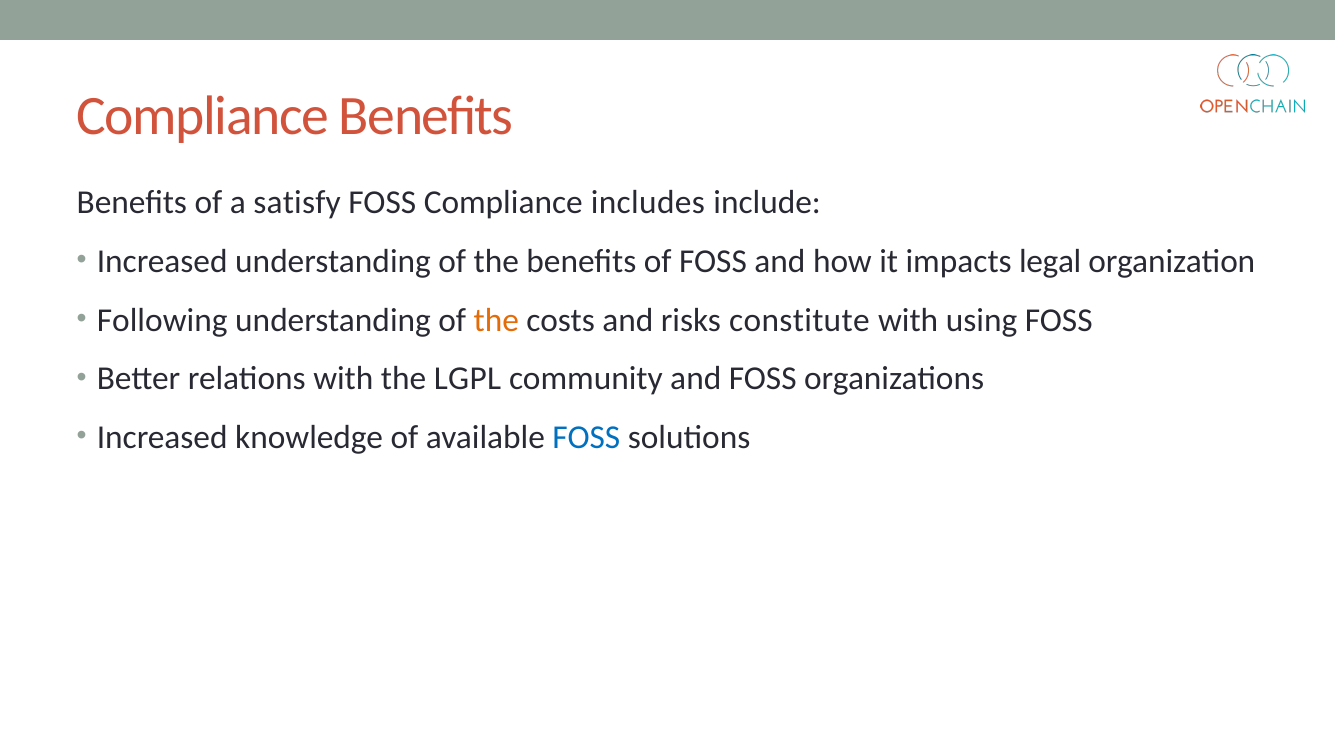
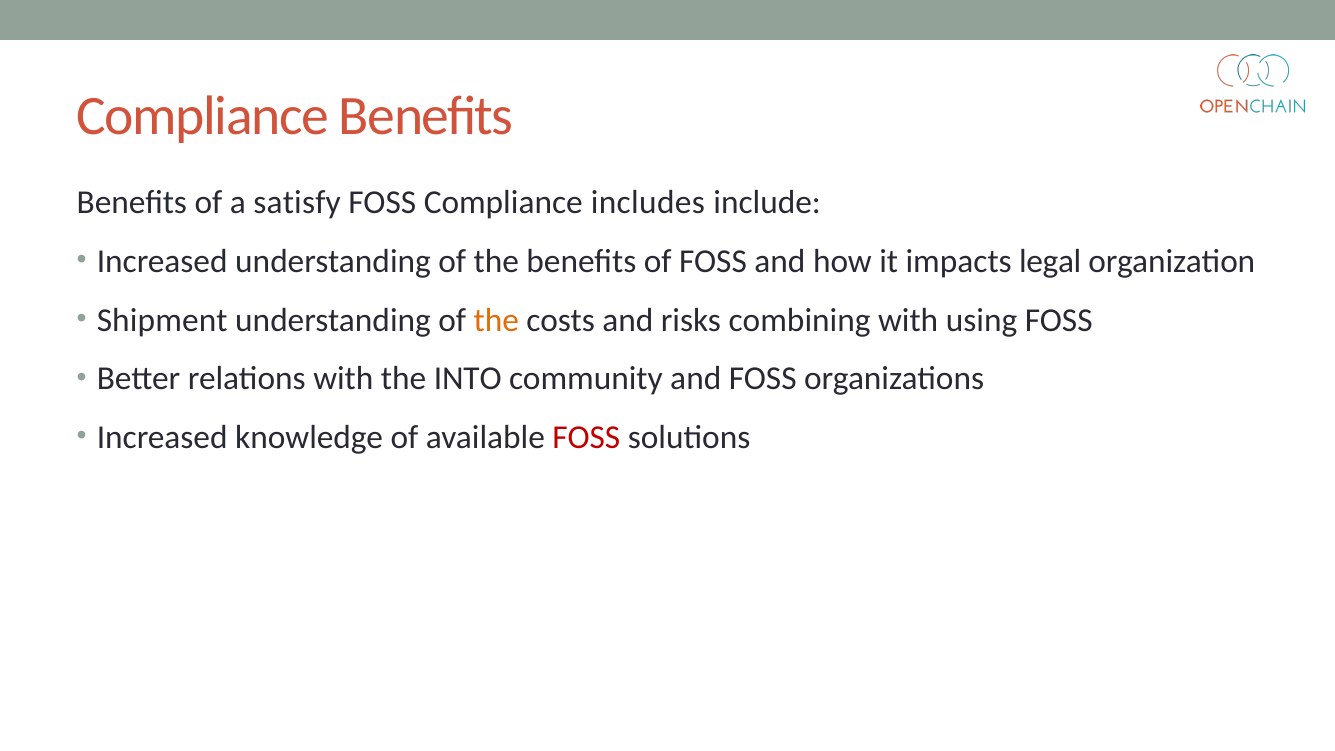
Following: Following -> Shipment (162, 320)
constitute: constitute -> combining (800, 320)
LGPL: LGPL -> INTO (468, 379)
FOSS colour: blue -> red (586, 437)
